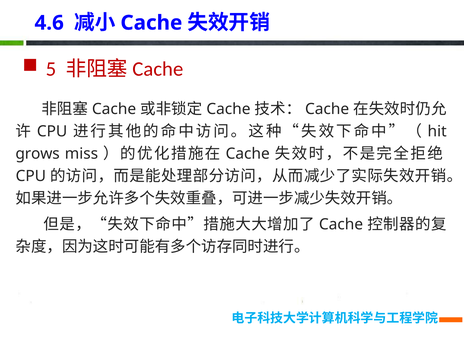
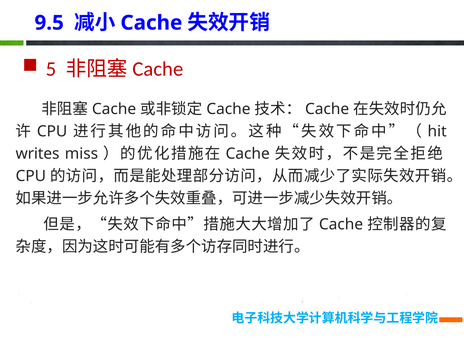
4.6: 4.6 -> 9.5 (49, 23)
grows: grows -> writes (38, 154)
